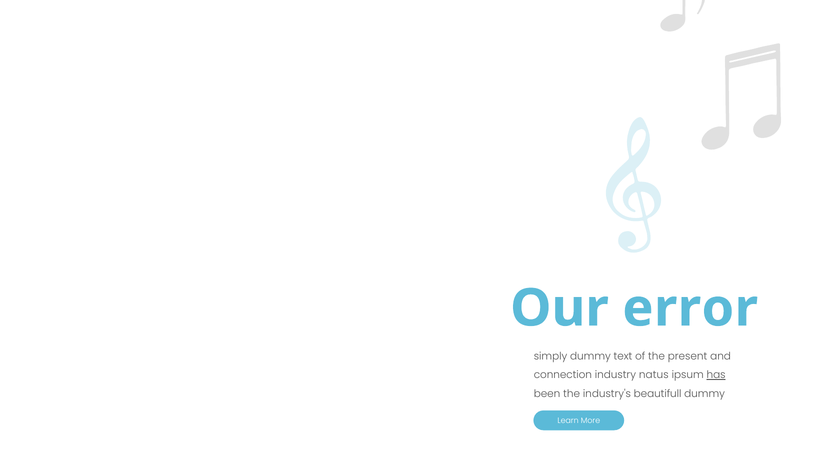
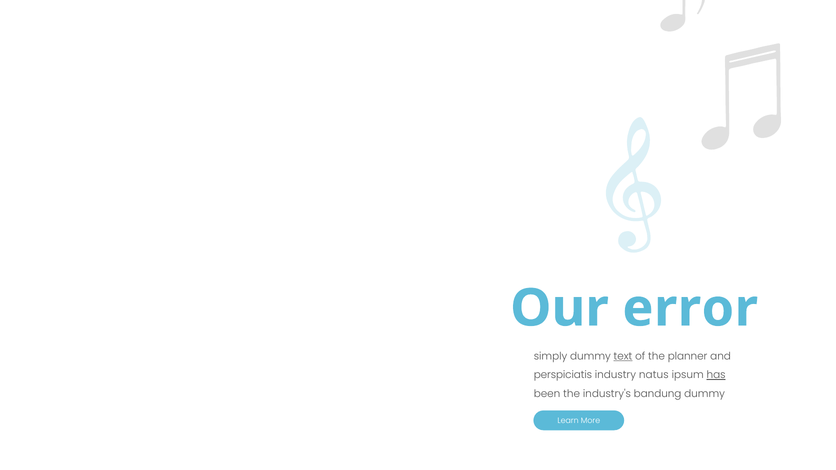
text underline: none -> present (623, 356)
present: present -> planner (688, 356)
connection: connection -> perspiciatis (563, 375)
beautifull: beautifull -> bandung (658, 394)
